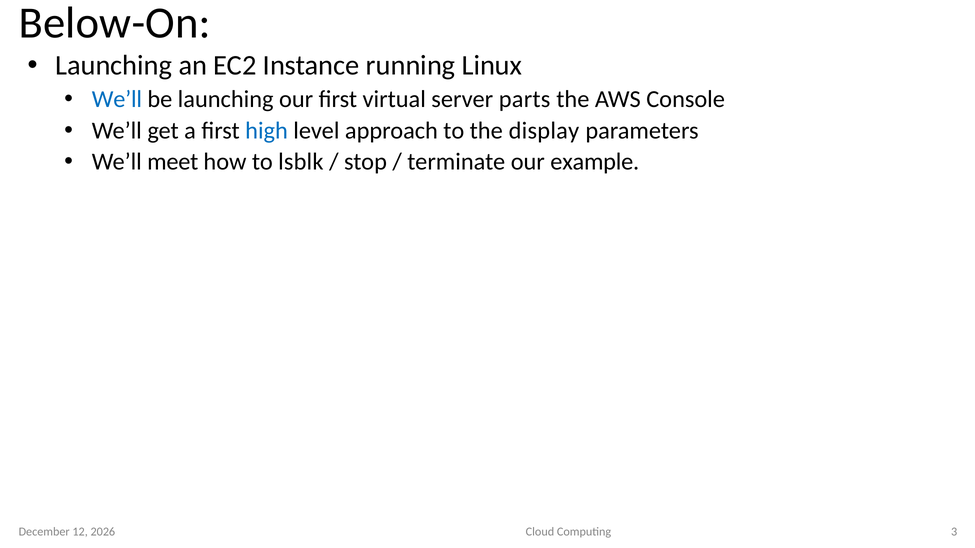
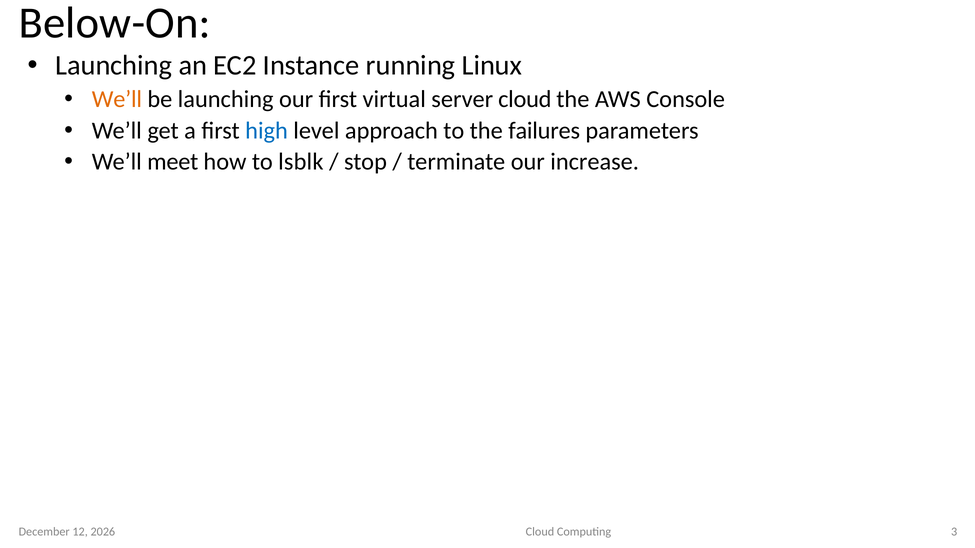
We’ll colour: blue -> orange (117, 99)
server parts: parts -> cloud (525, 99)
display: display -> failures (544, 131)
example: example -> increase (595, 162)
